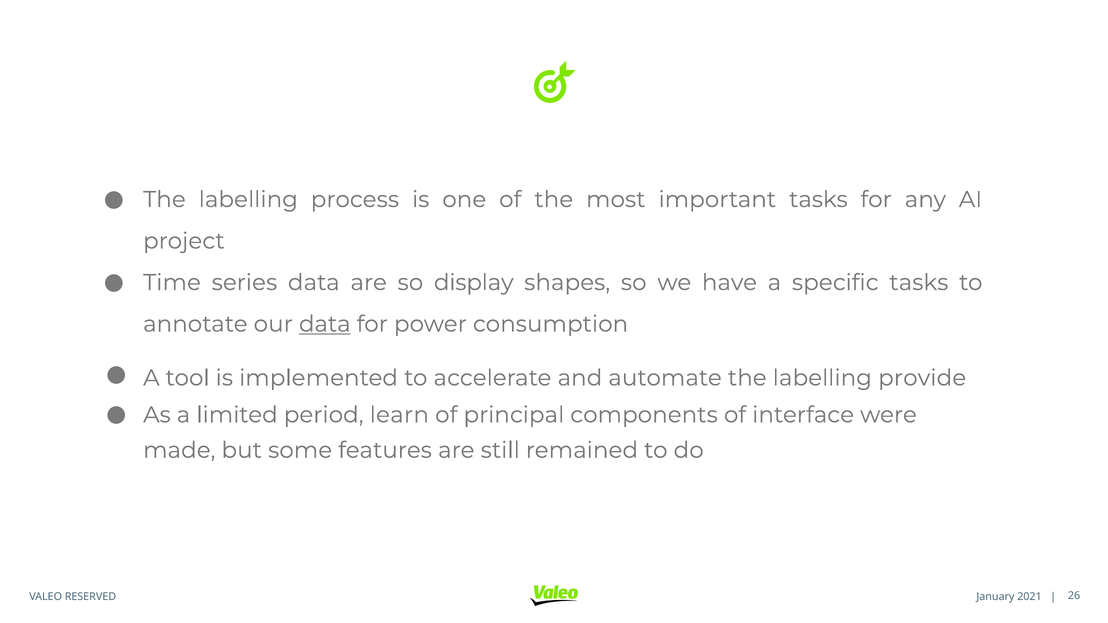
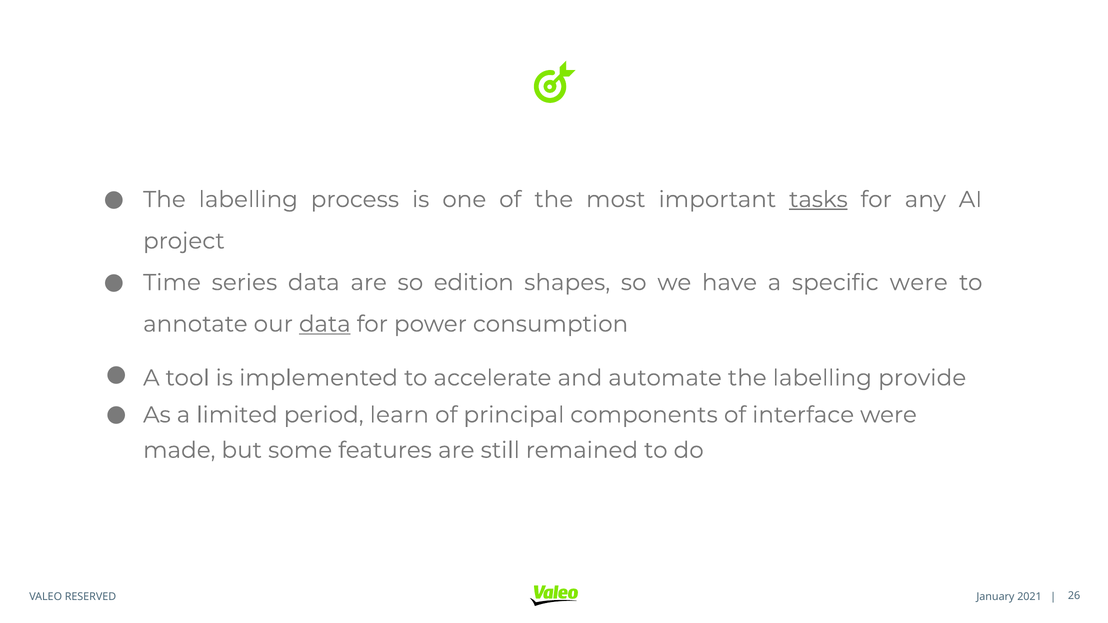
tasks underline: none -> present (818, 200)
display: display -> edition (474, 283)
specific tasks: tasks -> were (919, 283)
